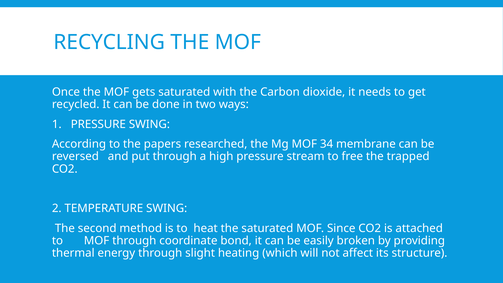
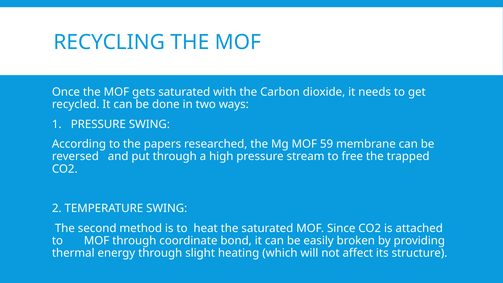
34: 34 -> 59 (327, 144)
